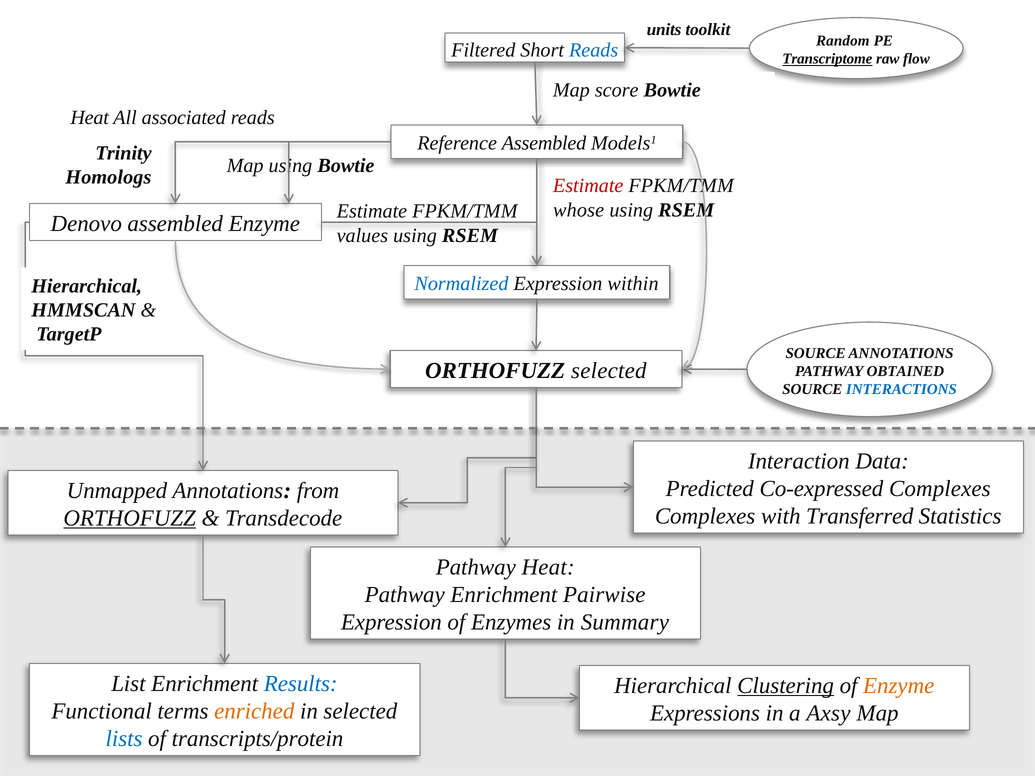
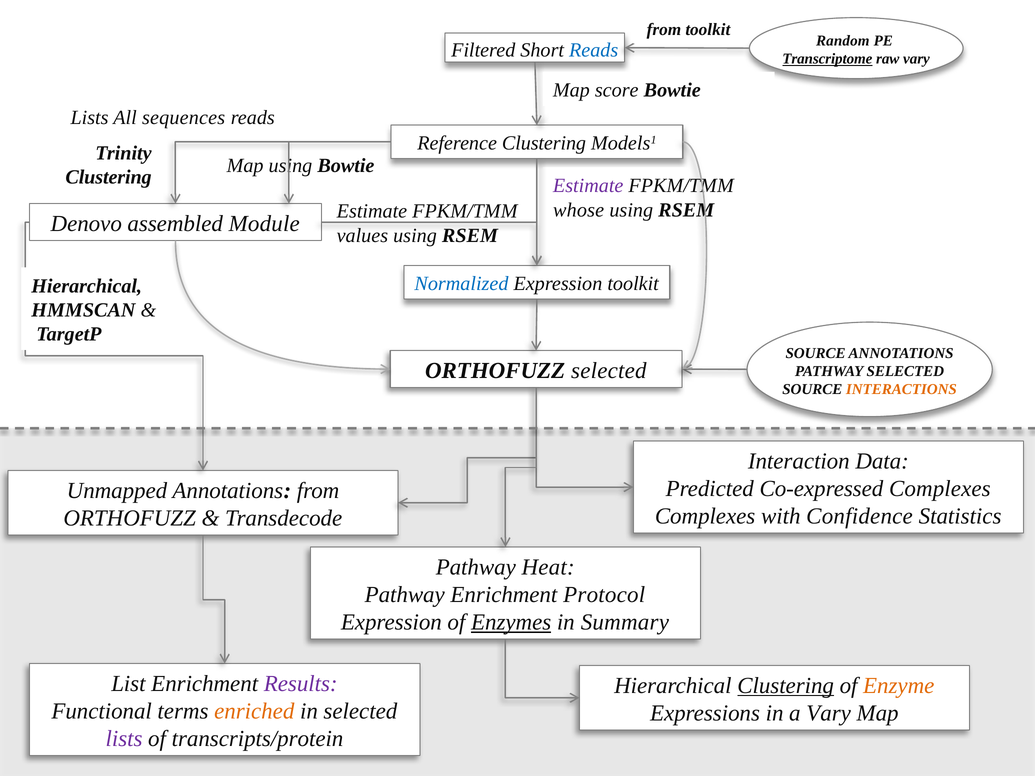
units: units -> from (664, 30)
raw flow: flow -> vary (916, 59)
Heat: Heat -> Lists (90, 118)
associated: associated -> sequences (184, 118)
Reference Assembled: Assembled -> Clustering (544, 143)
Homologs: Homologs -> Clustering (109, 177)
Estimate colour: red -> purple (588, 186)
Enzyme: Enzyme -> Module (264, 224)
Expression within: within -> toolkit (633, 284)
PATHWAY OBTAINED: OBTAINED -> SELECTED (905, 371)
INTERACTIONS colour: blue -> orange (901, 389)
Transferred: Transferred -> Confidence (860, 516)
ORTHOFUZZ underline: present -> none (130, 518)
Pairwise: Pairwise -> Protocol (604, 595)
Enzymes underline: none -> present (511, 622)
Results colour: blue -> purple (301, 684)
a Axsy: Axsy -> Vary (829, 713)
lists colour: blue -> purple (124, 739)
